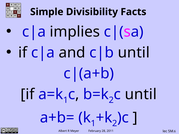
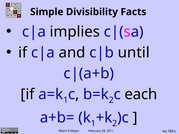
c until: until -> each (141, 94)
